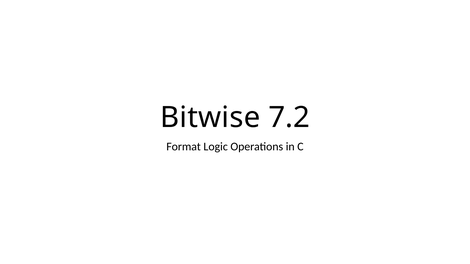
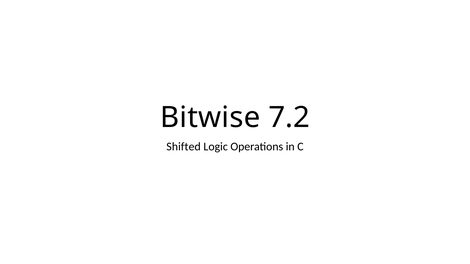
Format: Format -> Shifted (184, 147)
